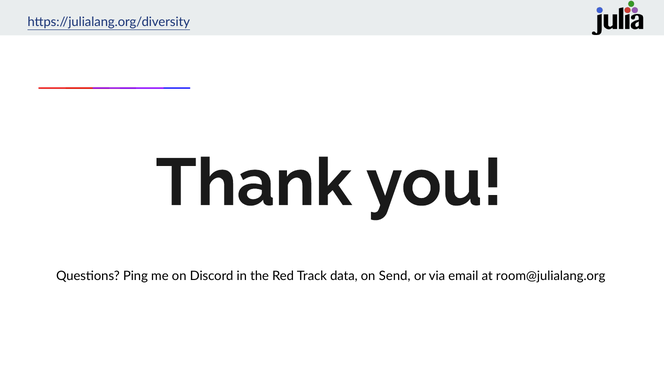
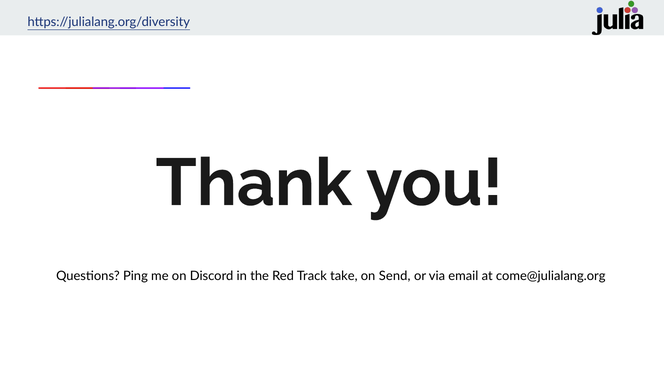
data: data -> take (344, 276)
room@julialang.org: room@julialang.org -> come@julialang.org (551, 276)
